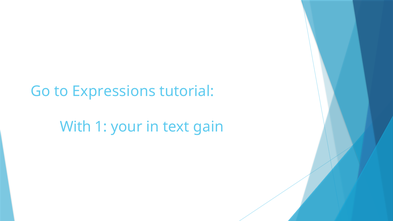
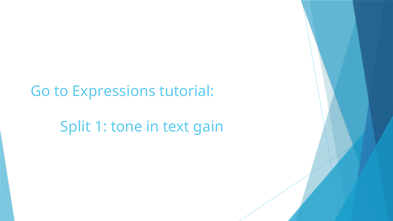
With: With -> Split (75, 127)
your: your -> tone (127, 127)
